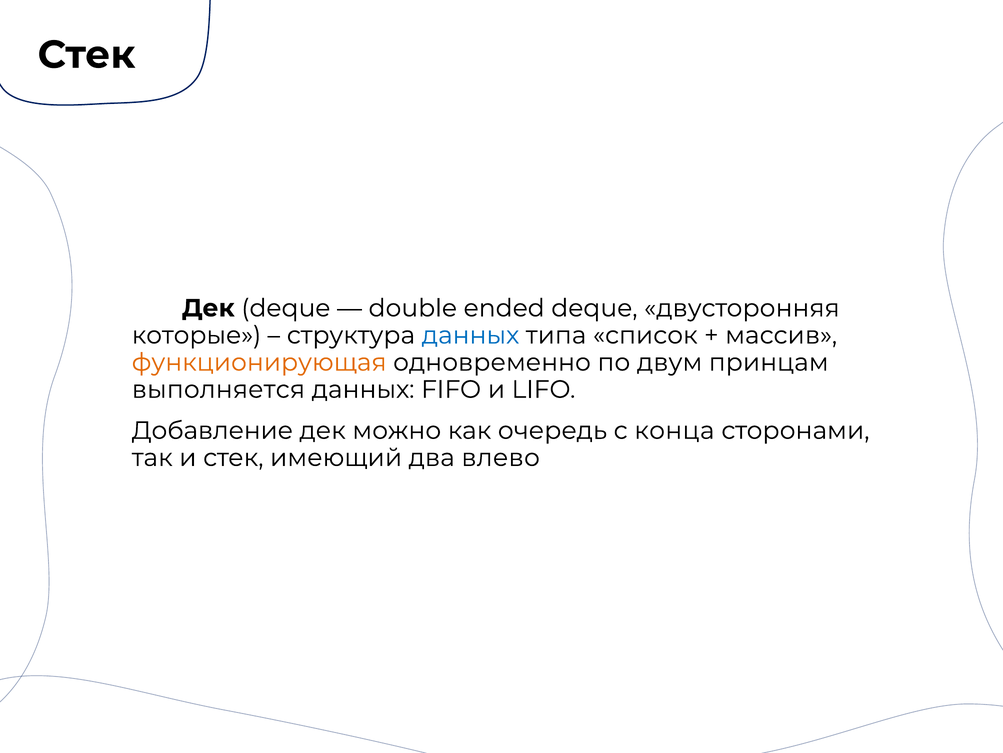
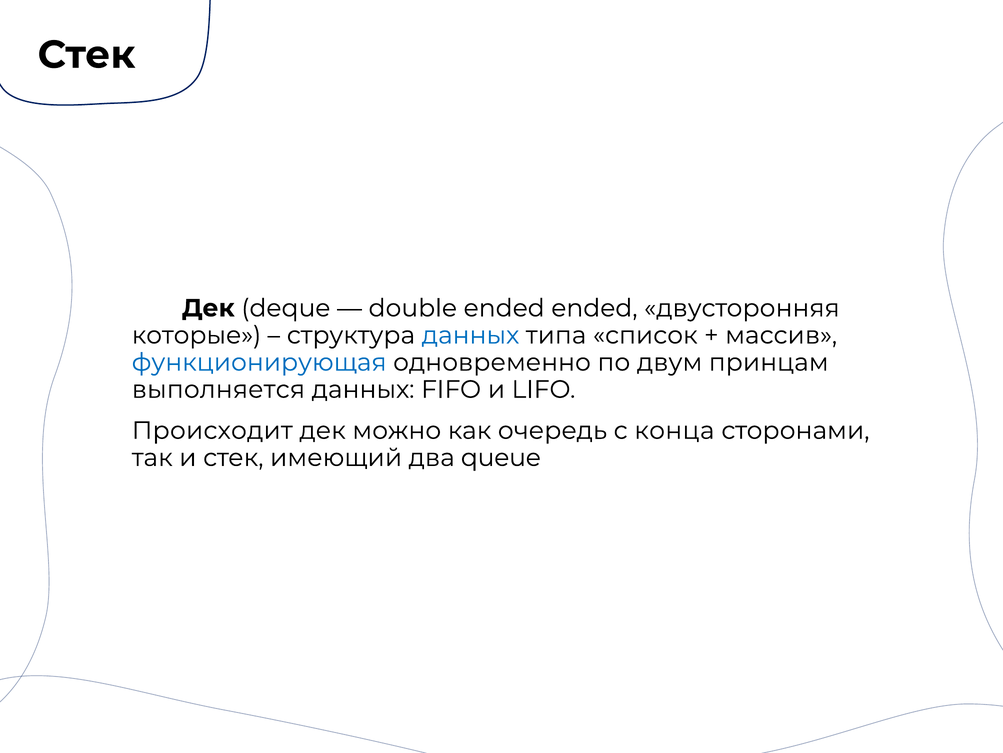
ended deque: deque -> ended (594, 308)
функционирующая colour: orange -> blue (259, 362)
Добавление: Добавление -> Происходит (212, 430)
влево: влево -> queue (501, 457)
